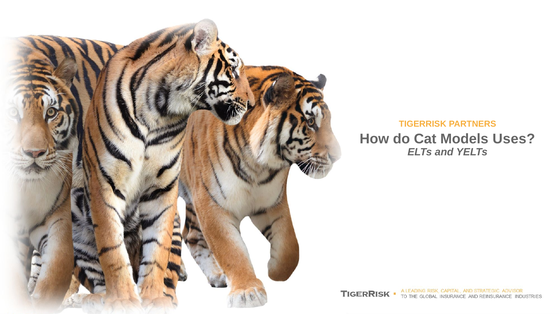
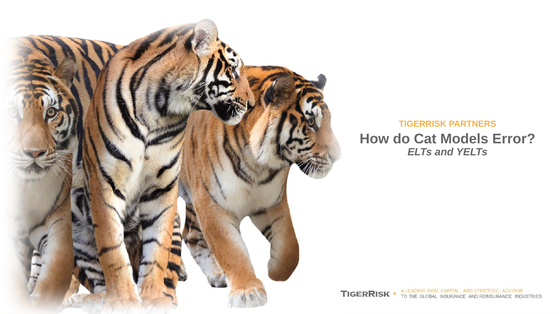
Uses: Uses -> Error (514, 139)
